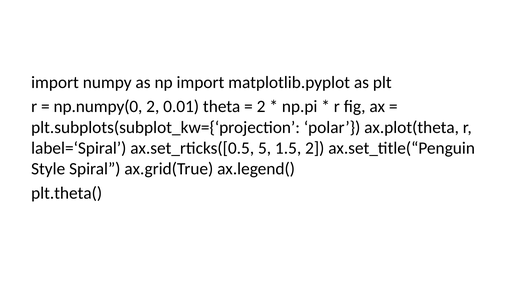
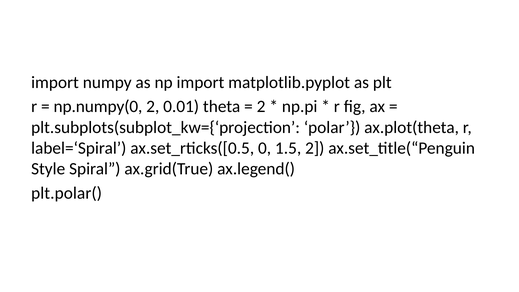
5: 5 -> 0 (265, 148)
plt.theta(: plt.theta( -> plt.polar( (67, 193)
